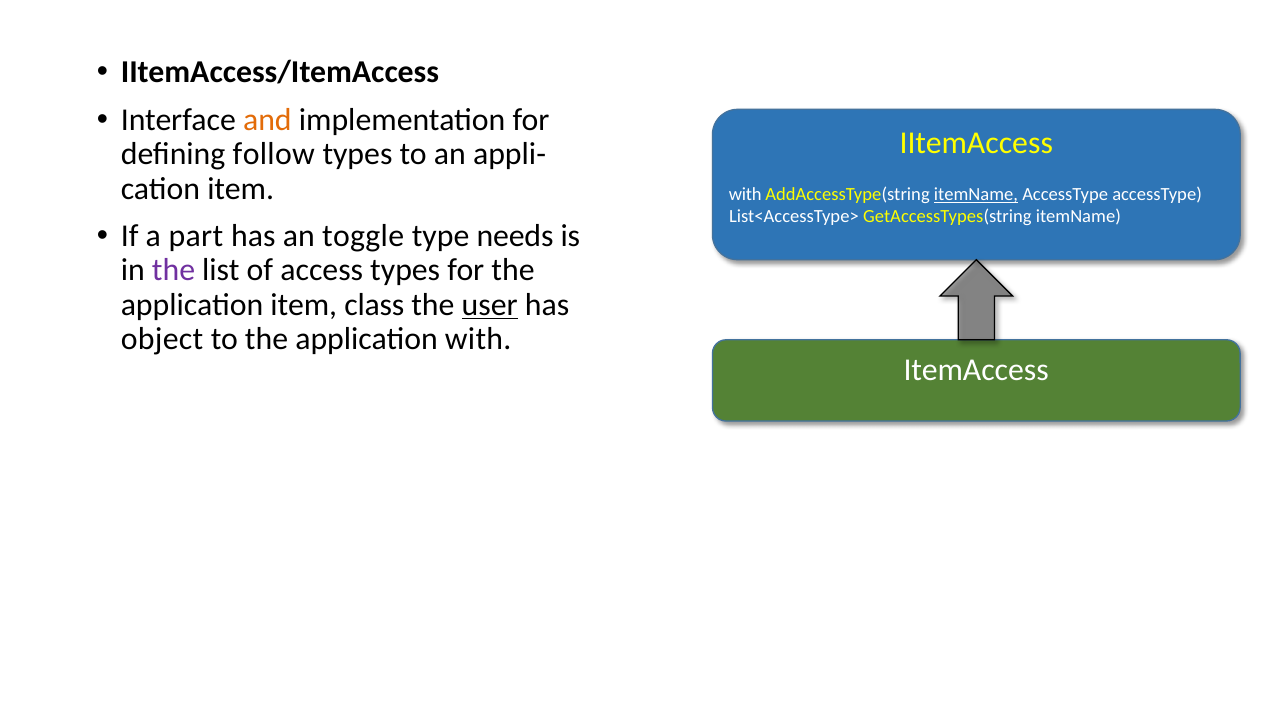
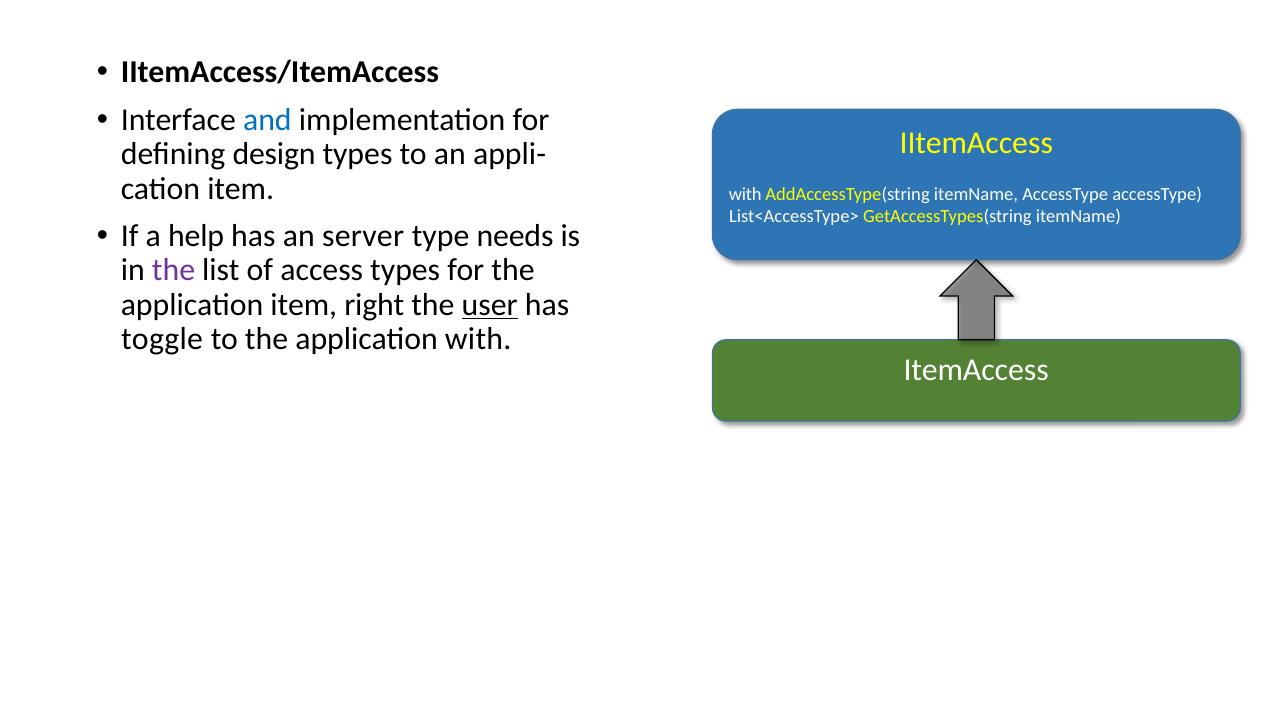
and colour: orange -> blue (267, 120)
follow: follow -> design (274, 154)
itemName underline: present -> none (976, 194)
part: part -> help (196, 236)
toggle: toggle -> server (363, 236)
class: class -> right (374, 305)
object: object -> toggle (162, 339)
